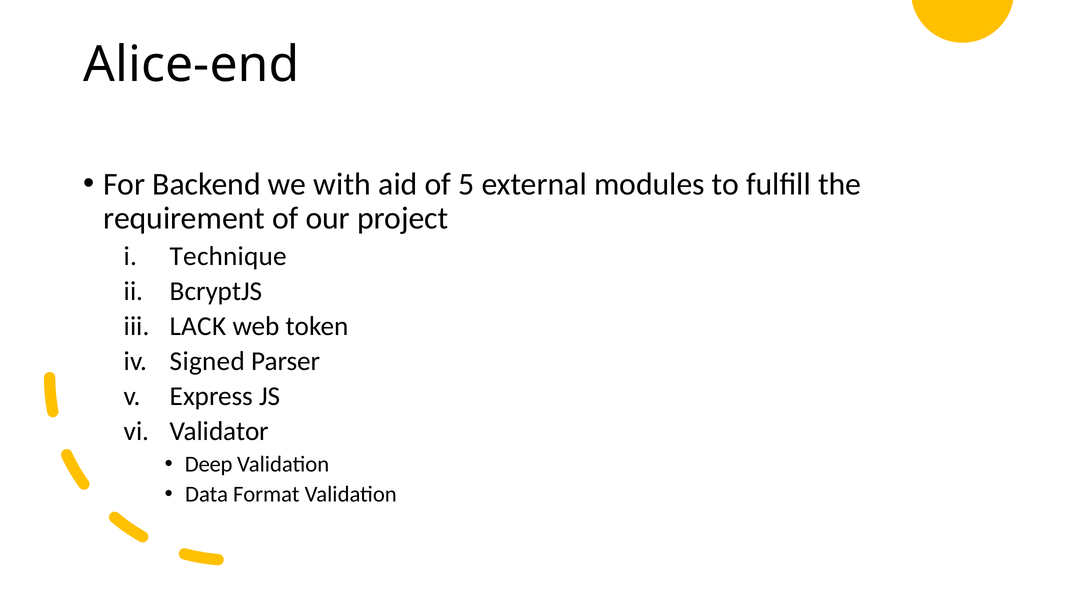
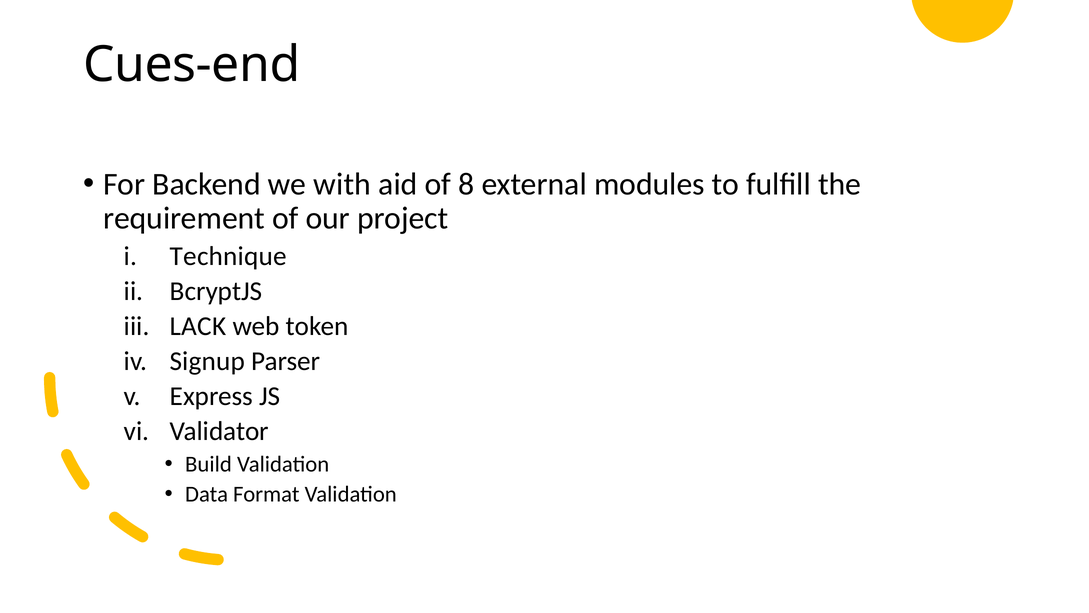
Alice-end: Alice-end -> Cues-end (192, 65)
5: 5 -> 8 (466, 184)
Signed: Signed -> Signup (207, 361)
Deep: Deep -> Build (209, 464)
